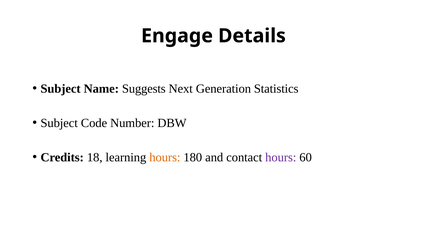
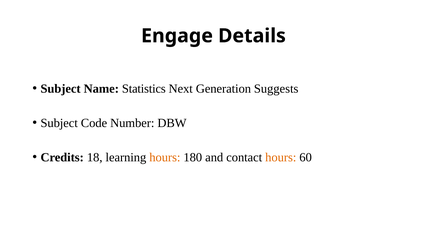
Suggests: Suggests -> Statistics (144, 89)
Statistics: Statistics -> Suggests (276, 89)
hours colour: purple -> orange (281, 158)
